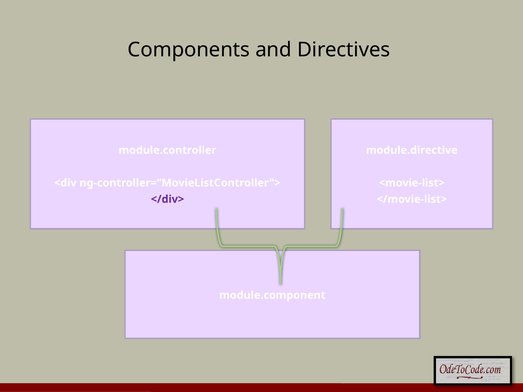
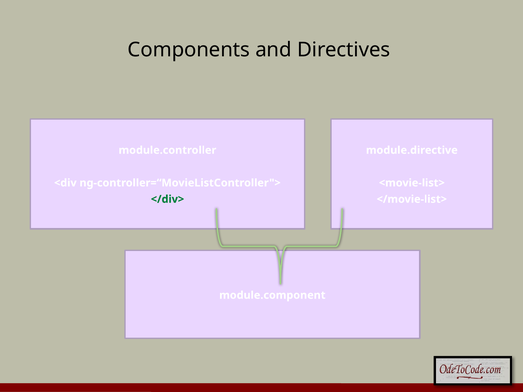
</div> colour: purple -> green (167, 199)
